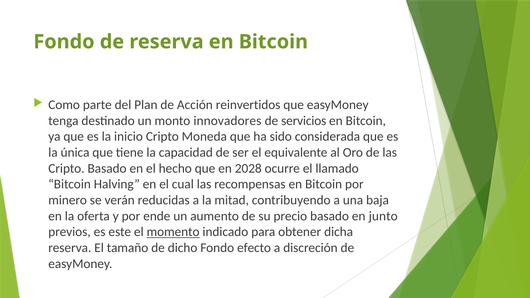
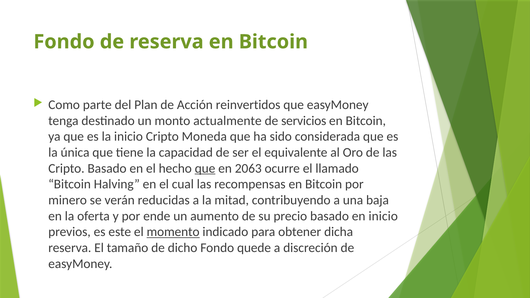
innovadores: innovadores -> actualmente (227, 121)
que underline: none -> present (205, 168)
2028: 2028 -> 2063 (248, 168)
en junto: junto -> inicio (383, 216)
efecto: efecto -> quede (254, 248)
